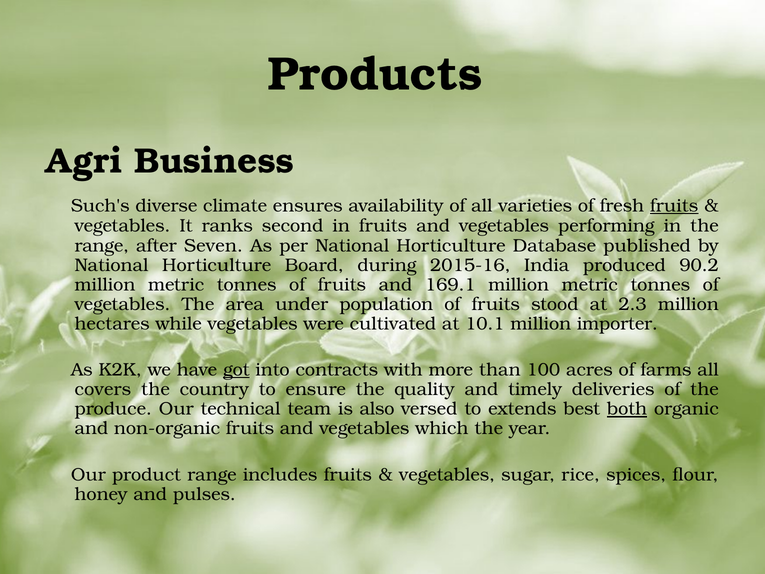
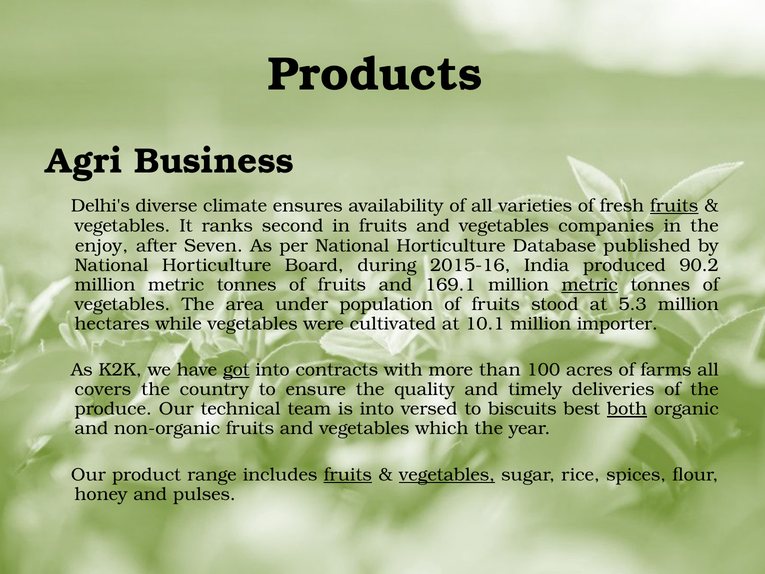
Such's: Such's -> Delhi's (100, 205)
performing: performing -> companies (606, 226)
range: range -> enjoy (102, 245)
metric underline: none -> present (590, 284)
2.3: 2.3 -> 5.3 (633, 304)
is also: also -> into (377, 409)
extends: extends -> biscuits (522, 409)
fruits underline: none -> present (348, 475)
vegetables underline: none -> present (447, 475)
